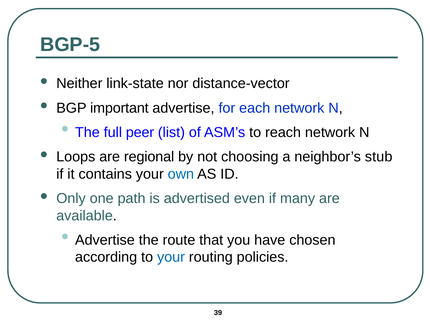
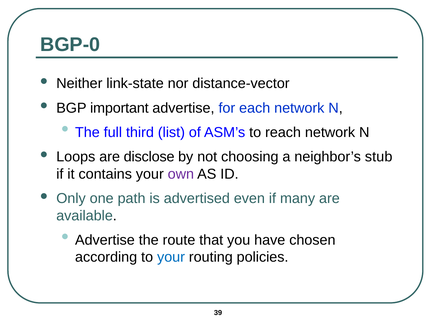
BGP-5: BGP-5 -> BGP-0 (70, 45)
peer: peer -> third (140, 132)
regional: regional -> disclose (149, 157)
own colour: blue -> purple (181, 174)
